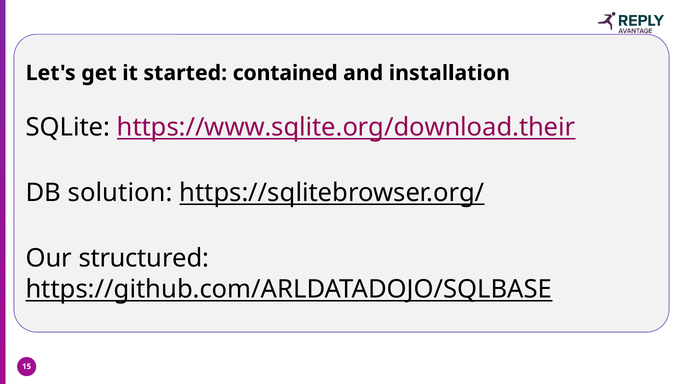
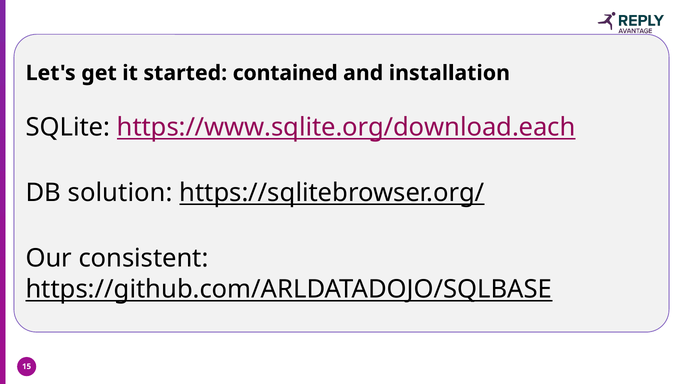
https://www.sqlite.org/download.their: https://www.sqlite.org/download.their -> https://www.sqlite.org/download.each (346, 127)
structured: structured -> consistent (144, 258)
